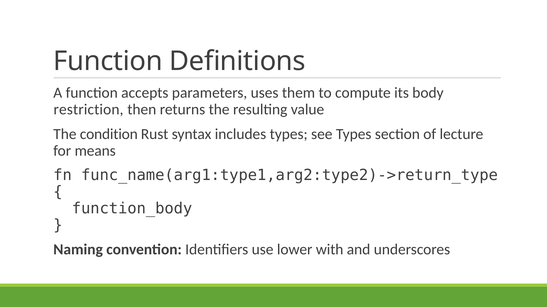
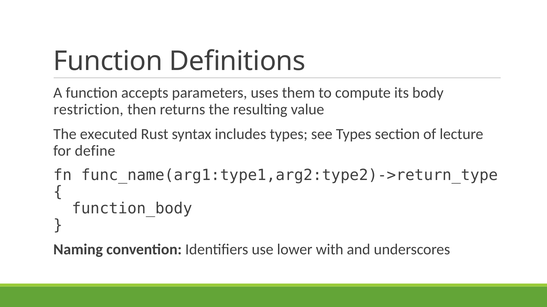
condition: condition -> executed (109, 134)
means: means -> define (95, 151)
